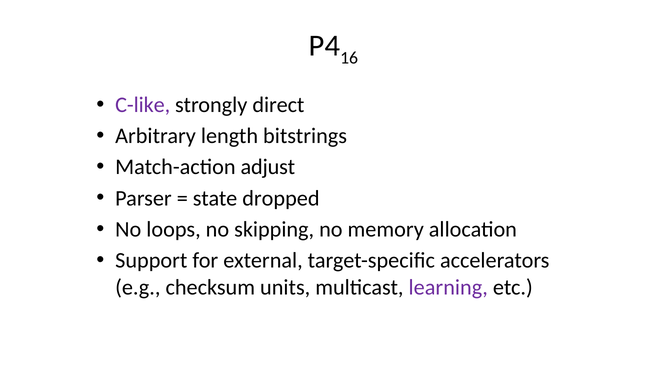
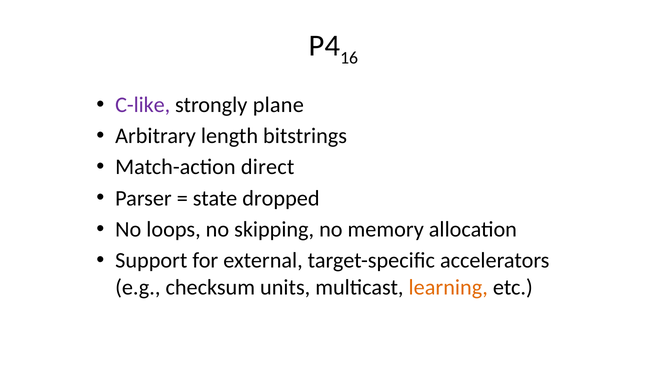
direct: direct -> plane (278, 105)
adjust: adjust -> direct (268, 167)
learning colour: purple -> orange (448, 287)
